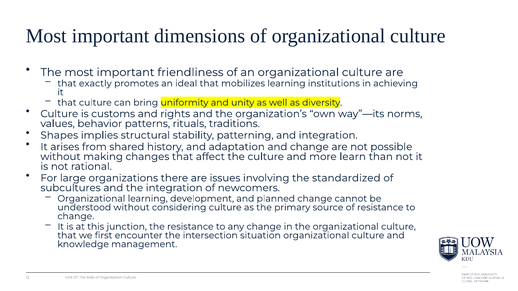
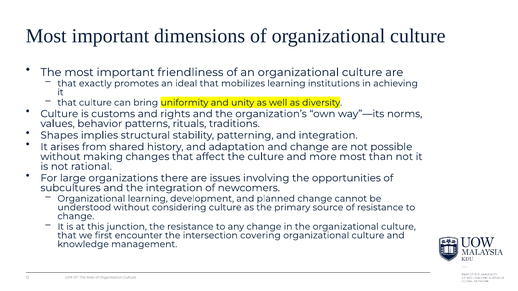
more learn: learn -> most (353, 157)
standardized: standardized -> opportunities (346, 178)
situation: situation -> covering (260, 236)
